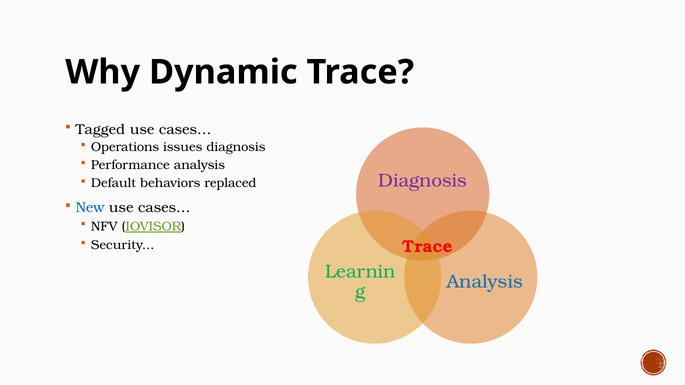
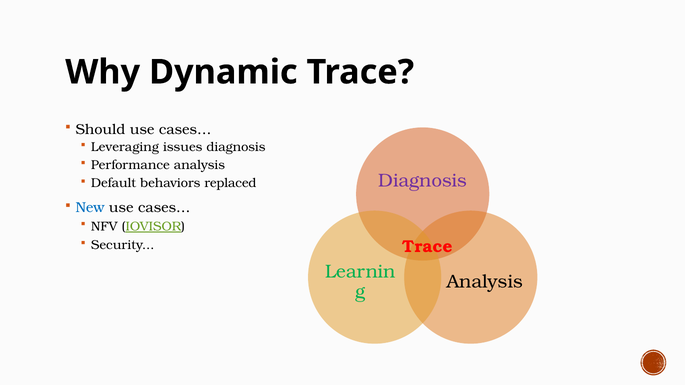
Tagged: Tagged -> Should (100, 129)
Operations: Operations -> Leveraging (125, 147)
Analysis colour: blue -> black (485, 282)
